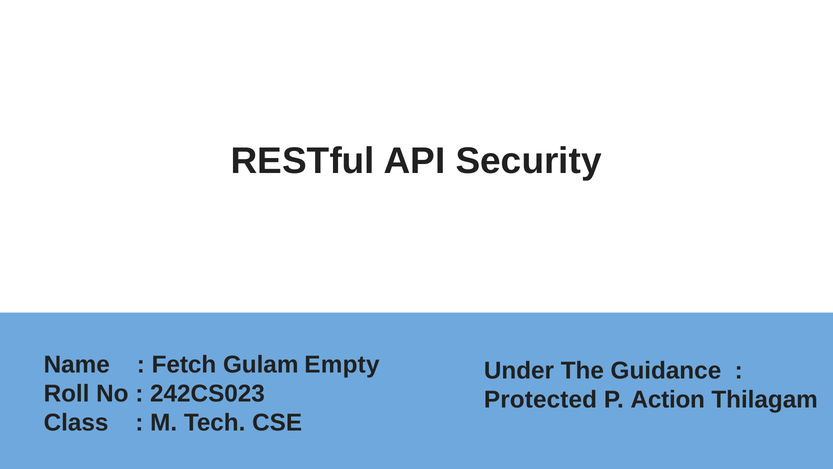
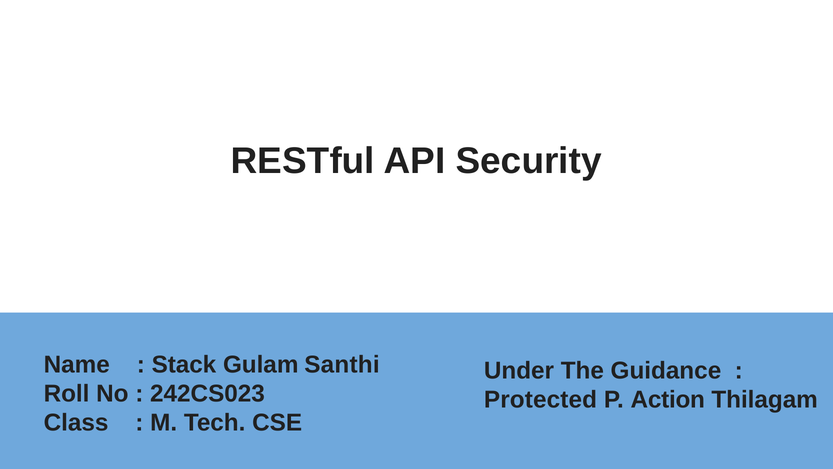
Fetch: Fetch -> Stack (184, 364)
Empty: Empty -> Santhi (342, 364)
